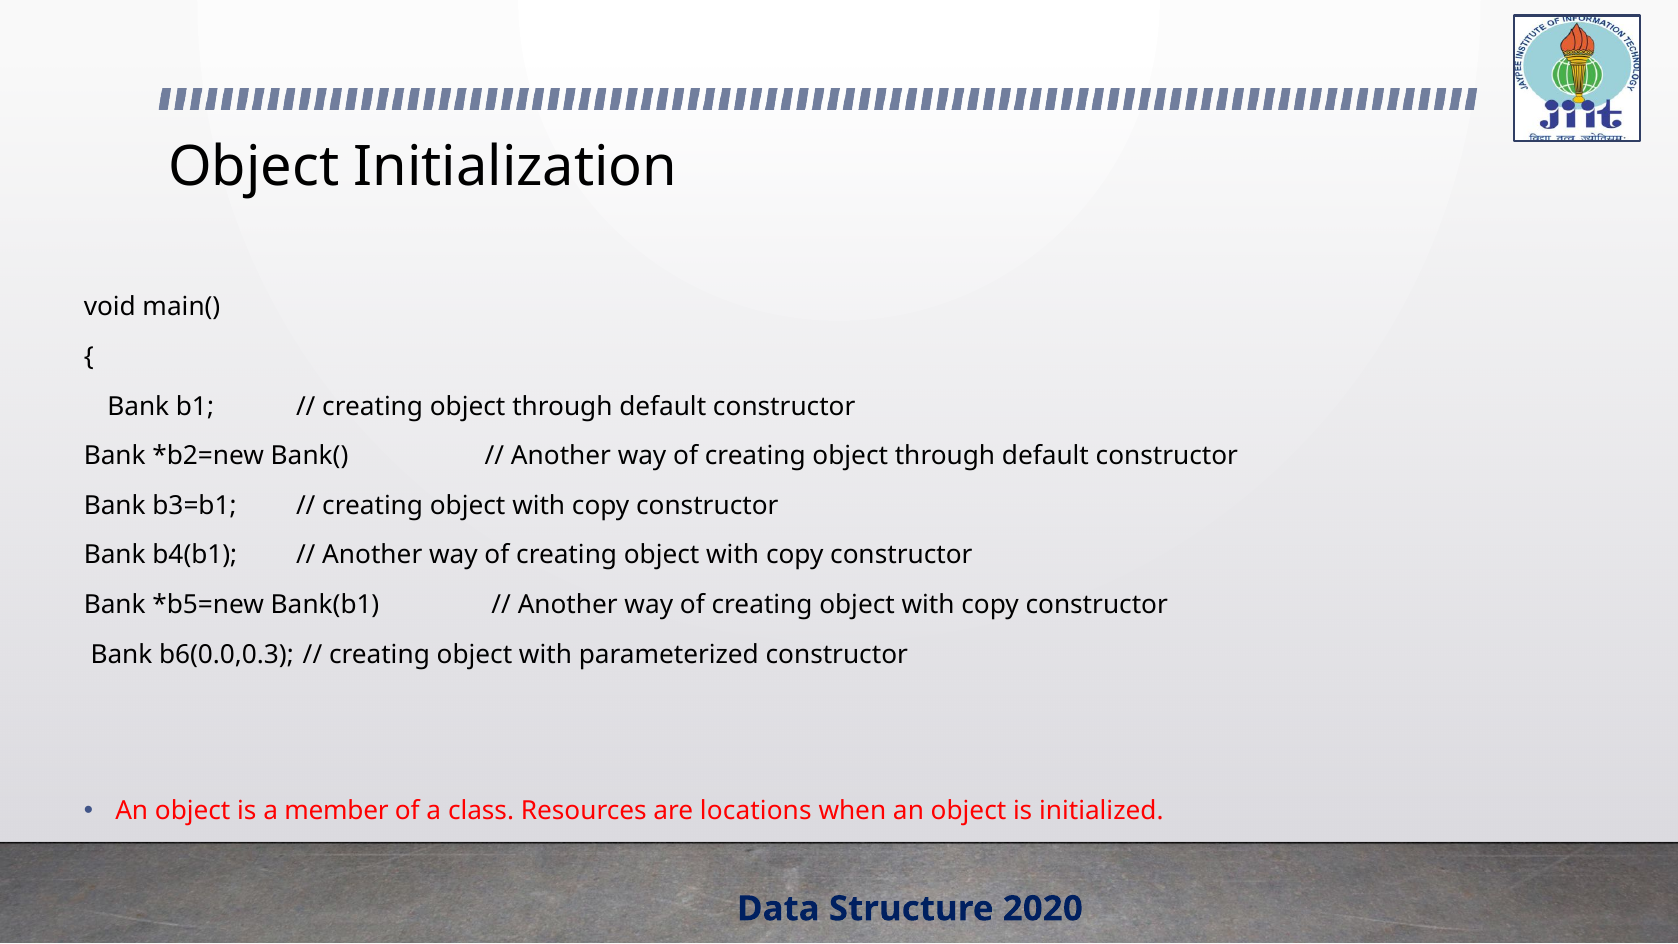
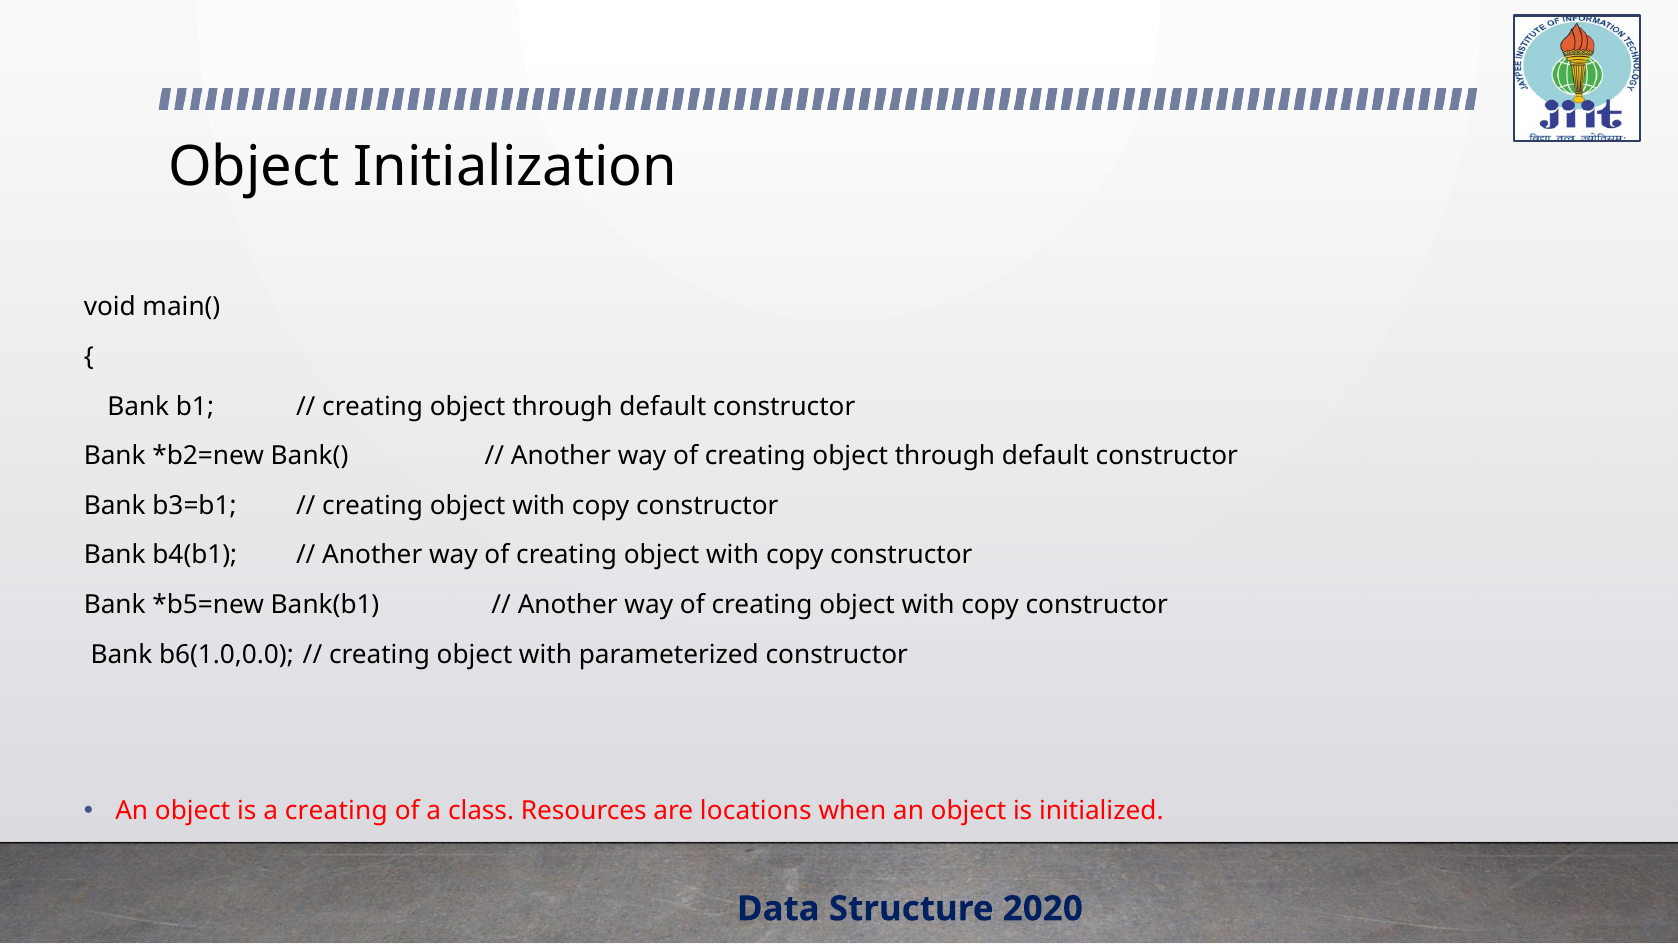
b6(0.0,0.3: b6(0.0,0.3 -> b6(1.0,0.0 (226, 655)
a member: member -> creating (336, 811)
